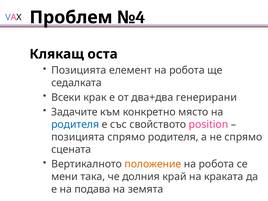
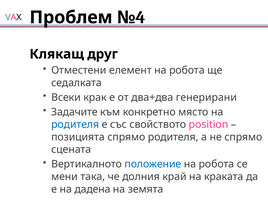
оста: оста -> друг (103, 54)
Позицията: Позицията -> Отместени (79, 70)
положение colour: orange -> blue (153, 164)
подава: подава -> дадена (92, 189)
